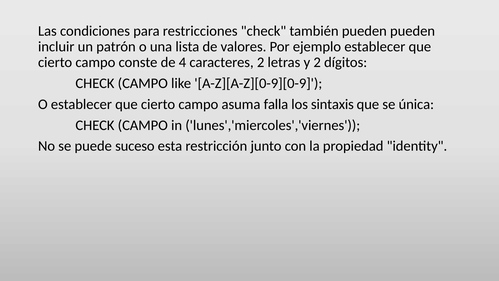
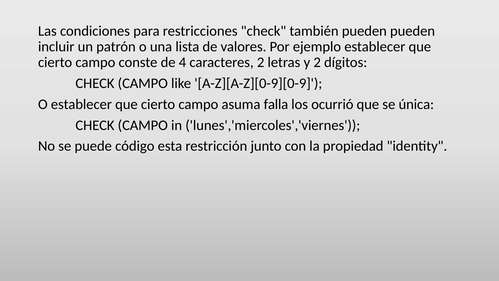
sintaxis: sintaxis -> ocurrió (332, 104)
suceso: suceso -> código (135, 146)
